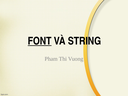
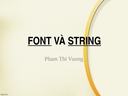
STRING underline: none -> present (84, 41)
